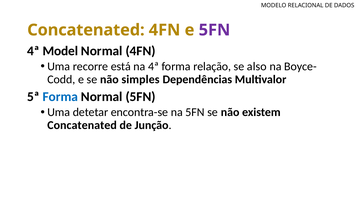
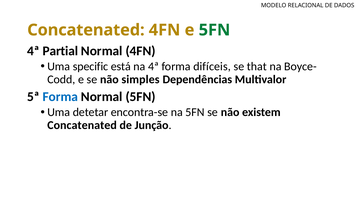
5FN colour: purple -> green (214, 30)
Model: Model -> Partial (60, 51)
recorre: recorre -> specific (90, 66)
relação: relação -> difíceis (212, 66)
also: also -> that (257, 66)
